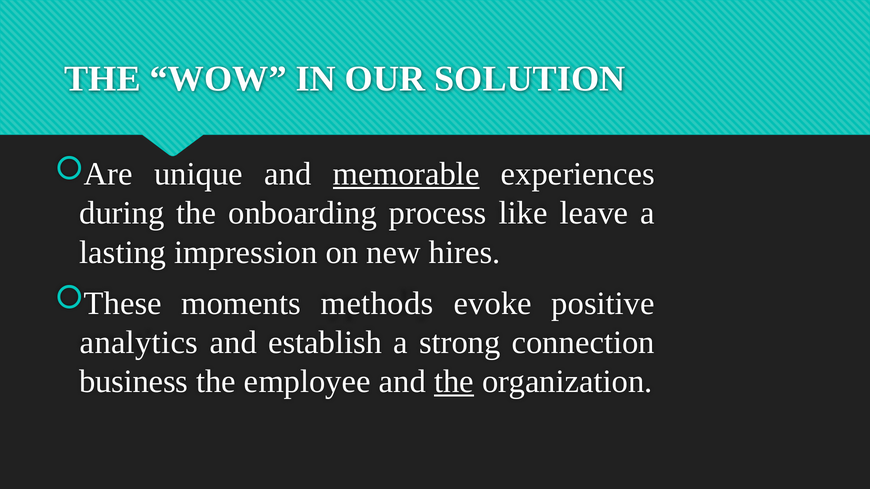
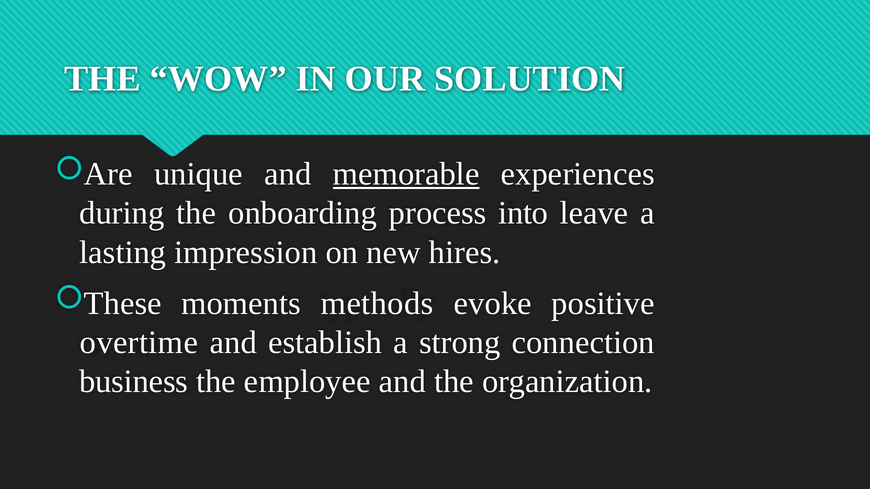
like: like -> into (523, 213)
analytics: analytics -> overtime (139, 343)
the underline: present -> none (454, 382)
